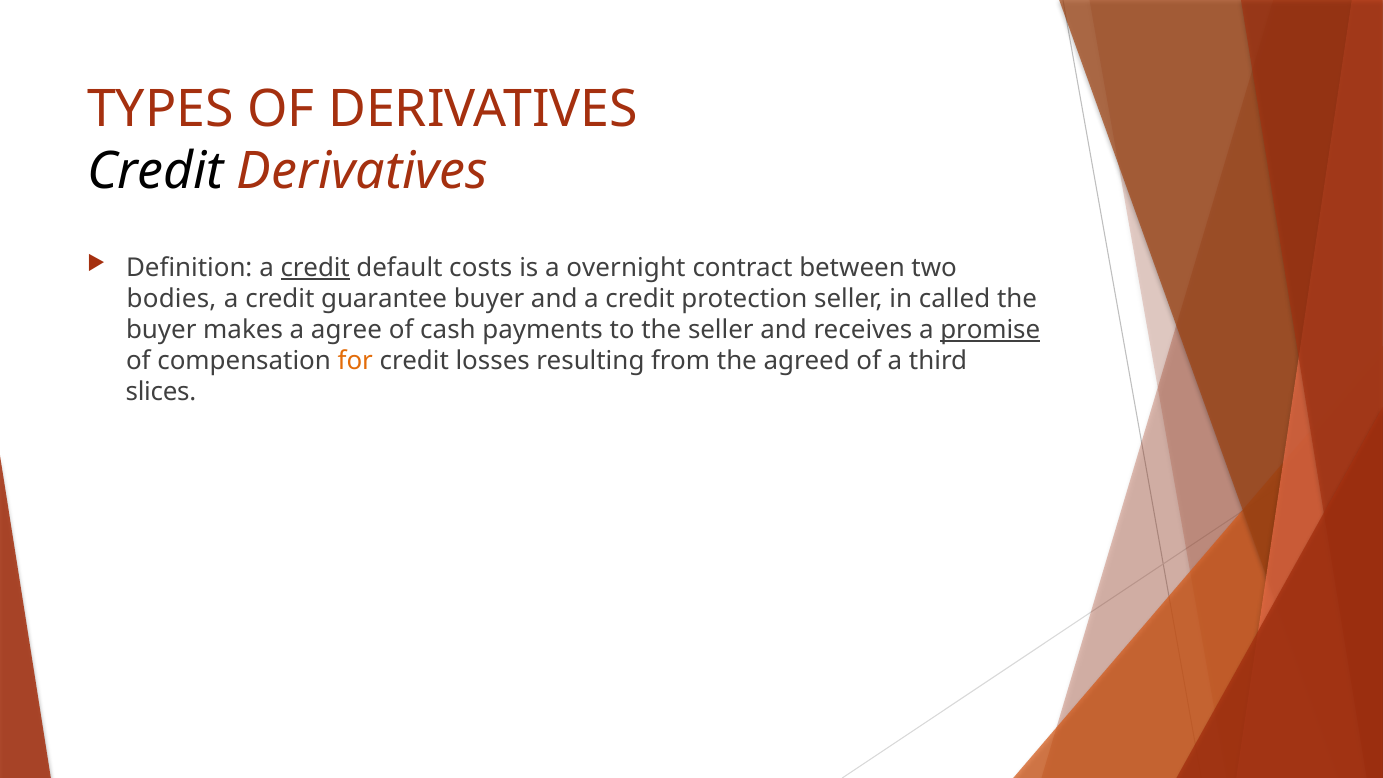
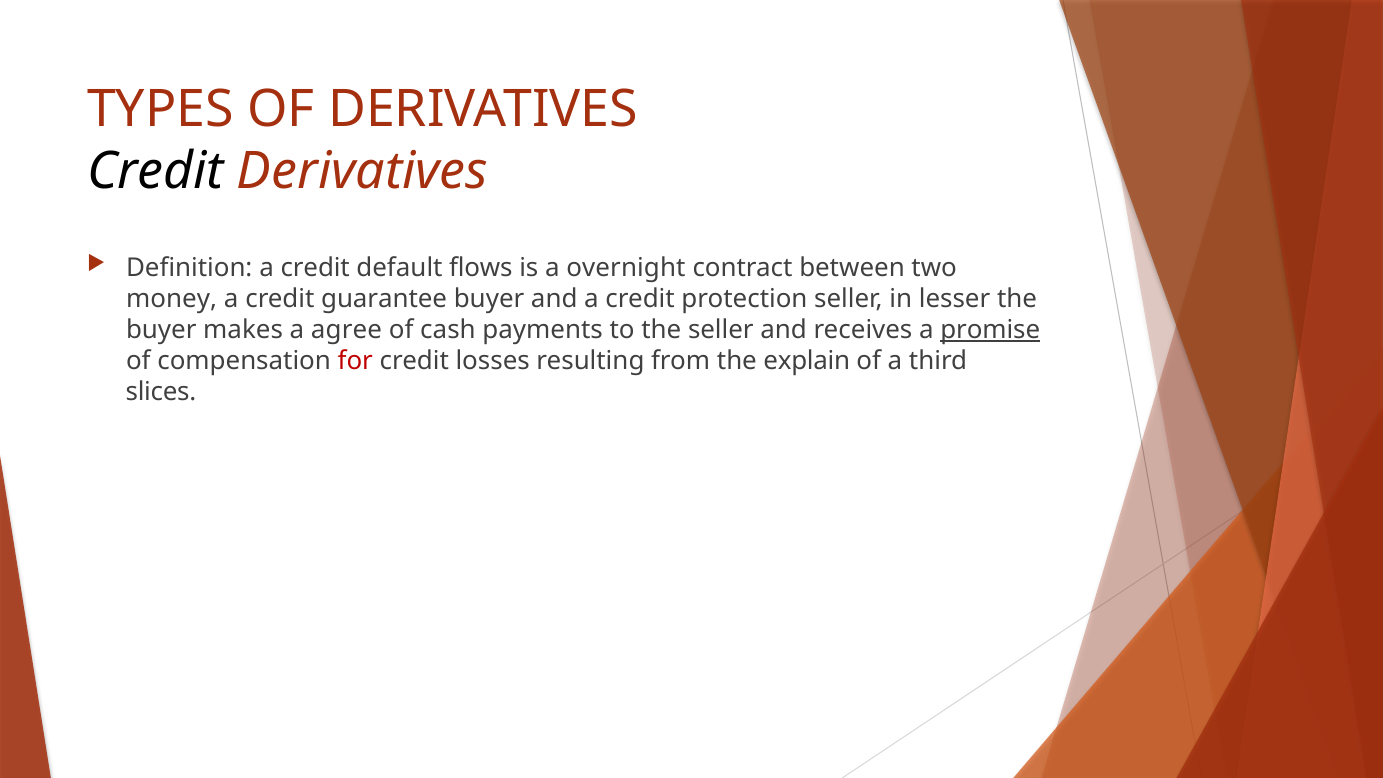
credit underline: present -> none (315, 268)
costs: costs -> flows (481, 268)
bodies: bodies -> money (172, 299)
called: called -> lesser (955, 299)
for colour: orange -> red (355, 361)
agreed: agreed -> explain (807, 361)
